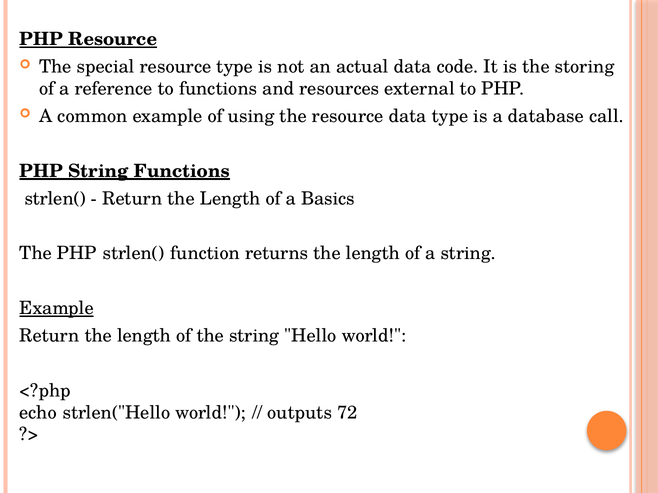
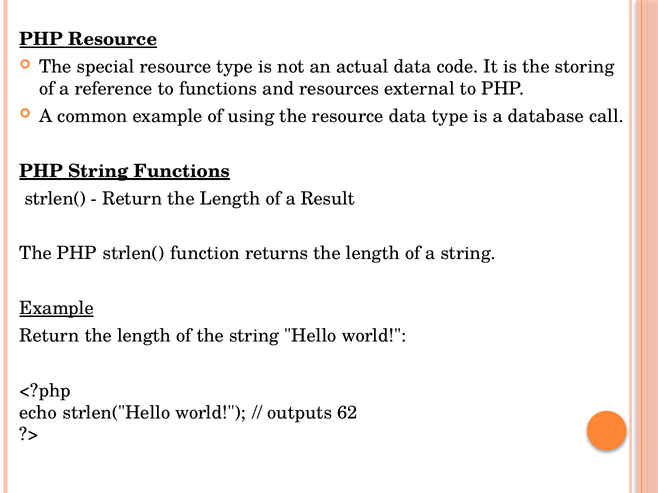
Basics: Basics -> Result (328, 199)
72: 72 -> 62 (347, 413)
